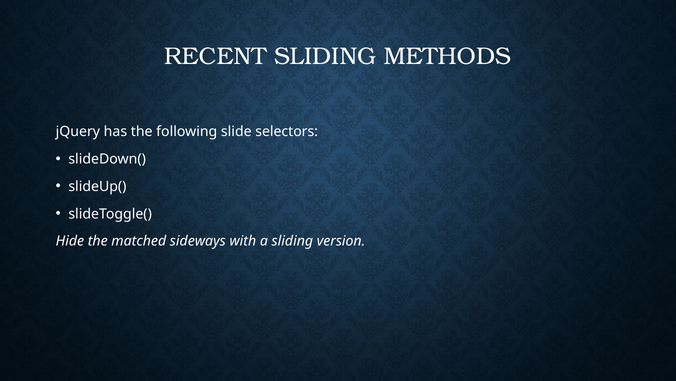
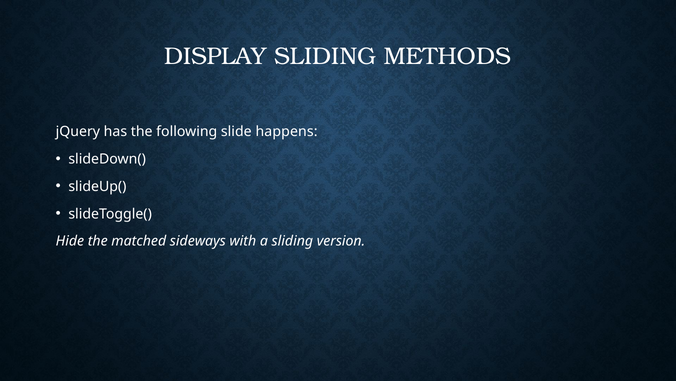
RECENT: RECENT -> DISPLAY (215, 56)
selectors: selectors -> happens (287, 132)
